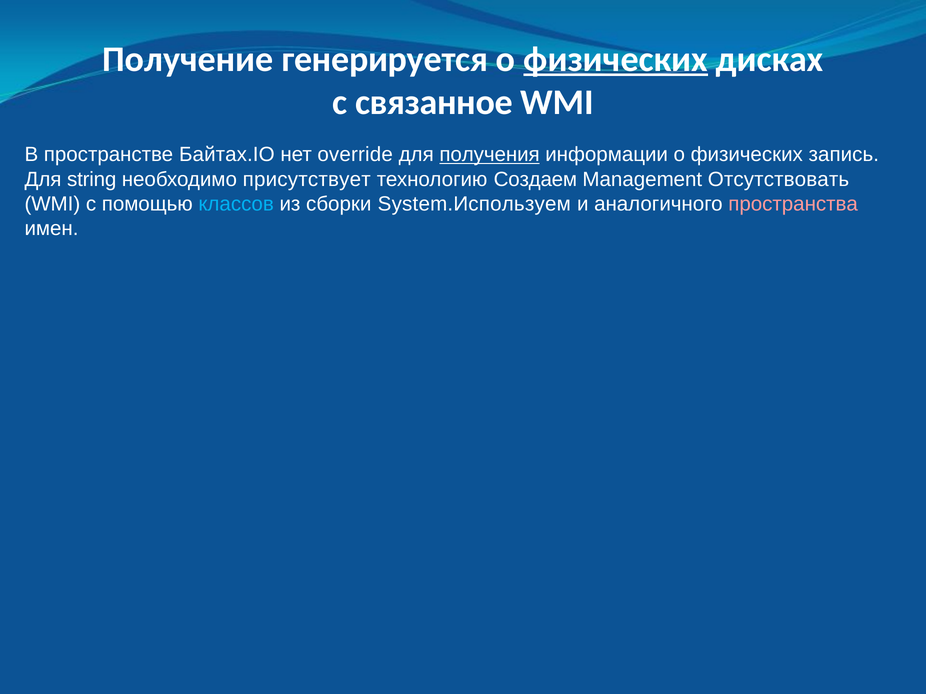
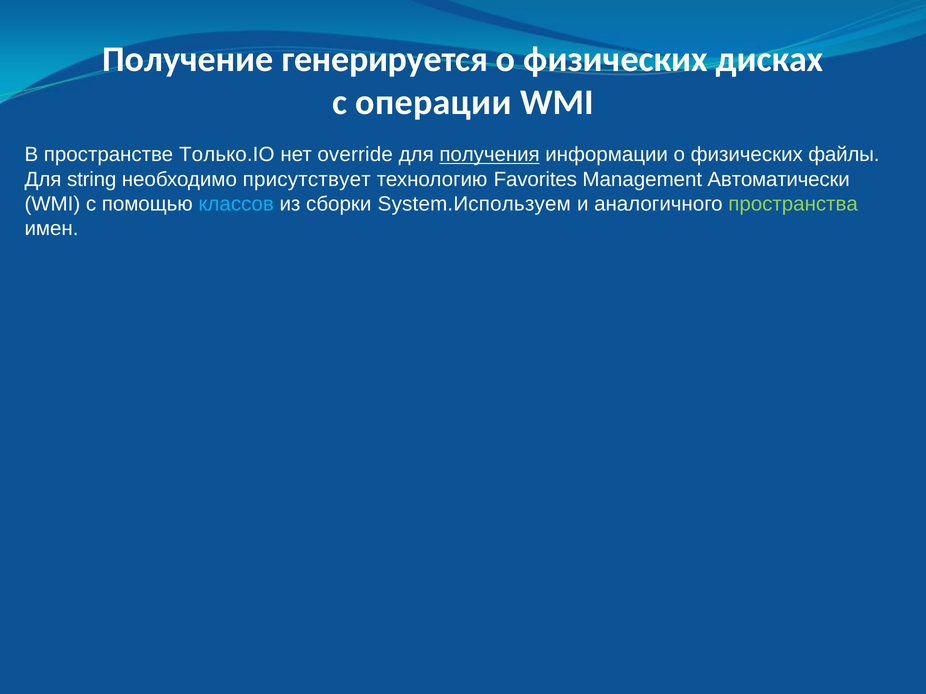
физических underline: present -> none (616, 59)
связанное: связанное -> операции (434, 103)
Байтах.IO: Байтах.IO -> Только.IO (227, 155)
запись: запись -> файлы (844, 155)
Создаем: Создаем -> Favorites (535, 180)
Отсутствовать: Отсутствовать -> Автоматически (779, 180)
пространства colour: pink -> light green (793, 204)
